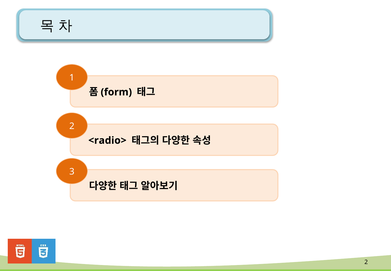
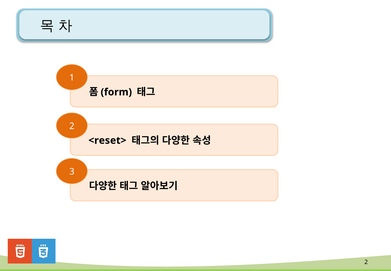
<radio>: <radio> -> <reset> (107, 140)
